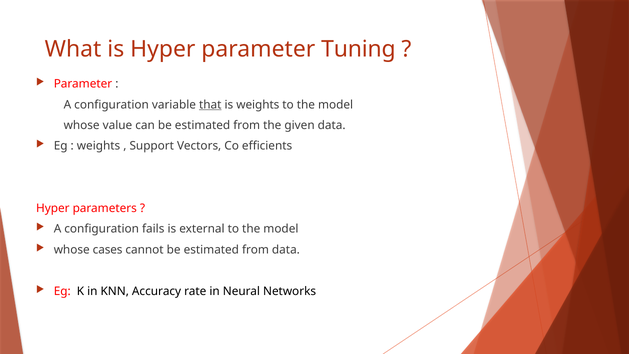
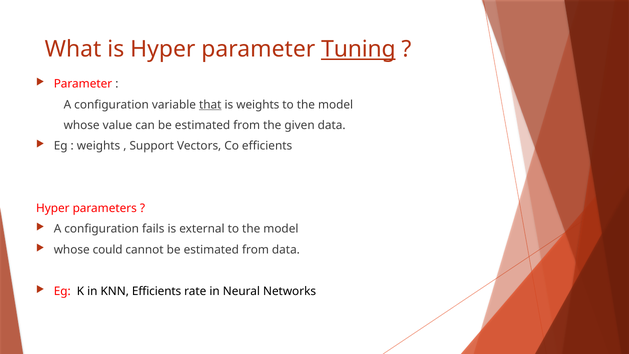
Tuning underline: none -> present (358, 49)
cases: cases -> could (108, 250)
KNN Accuracy: Accuracy -> Efficients (157, 291)
